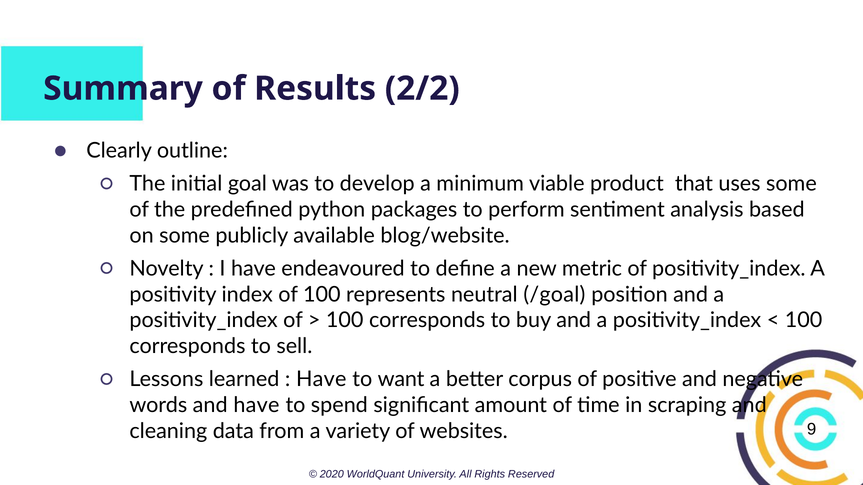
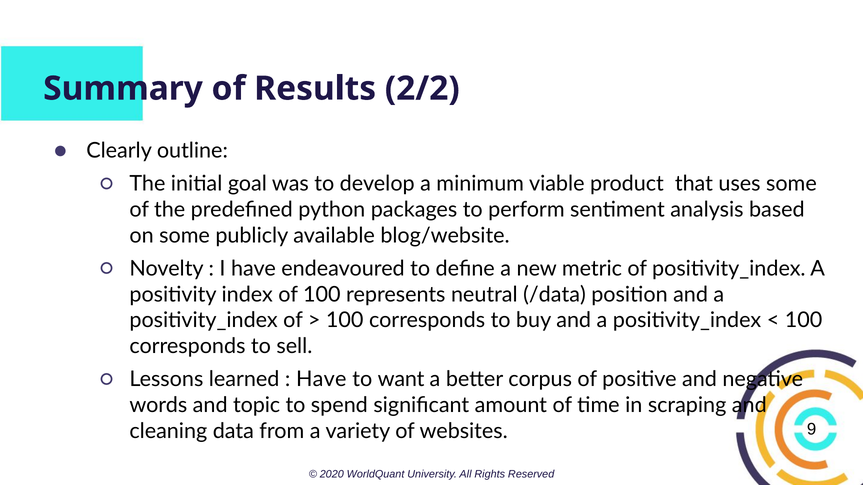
/goal: /goal -> /data (554, 295)
and have: have -> topic (257, 406)
